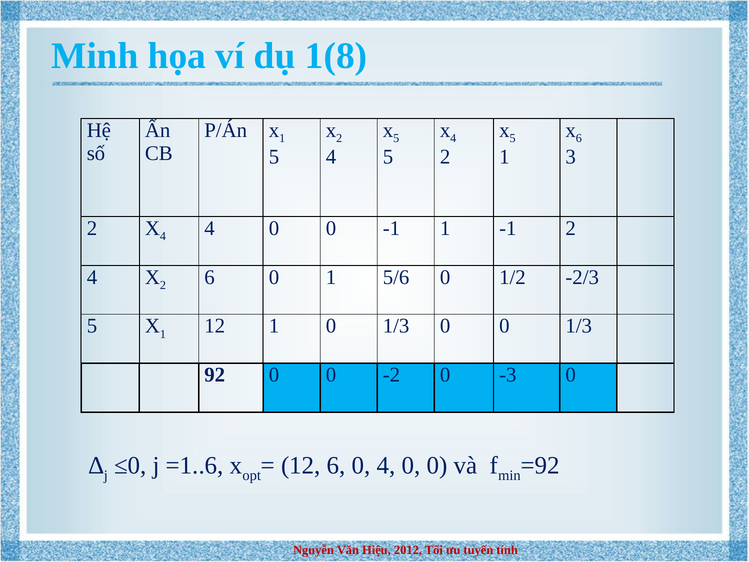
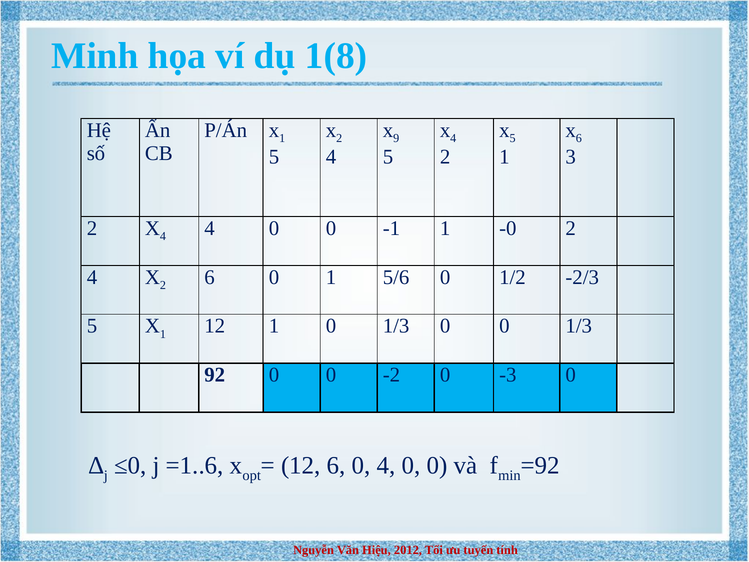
5: 5 -> 9 (396, 138)
1 -1: -1 -> -0 (508, 228)
